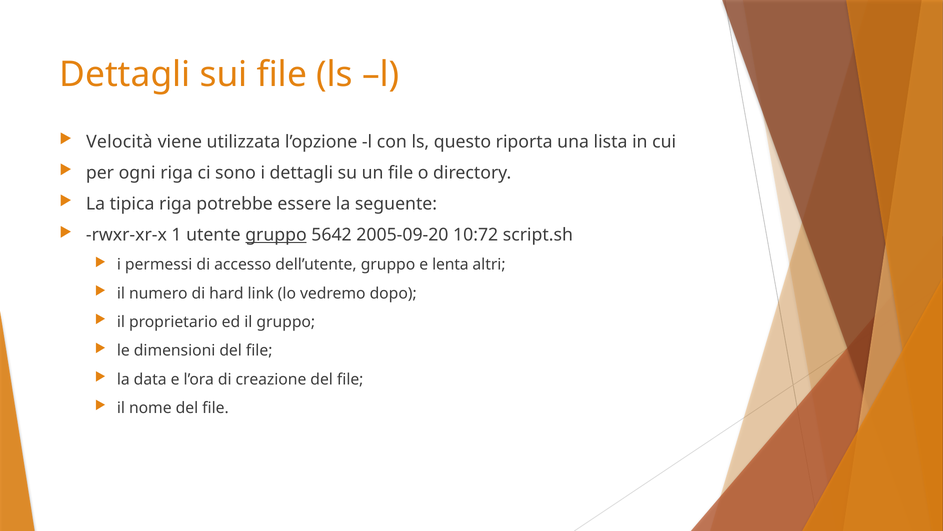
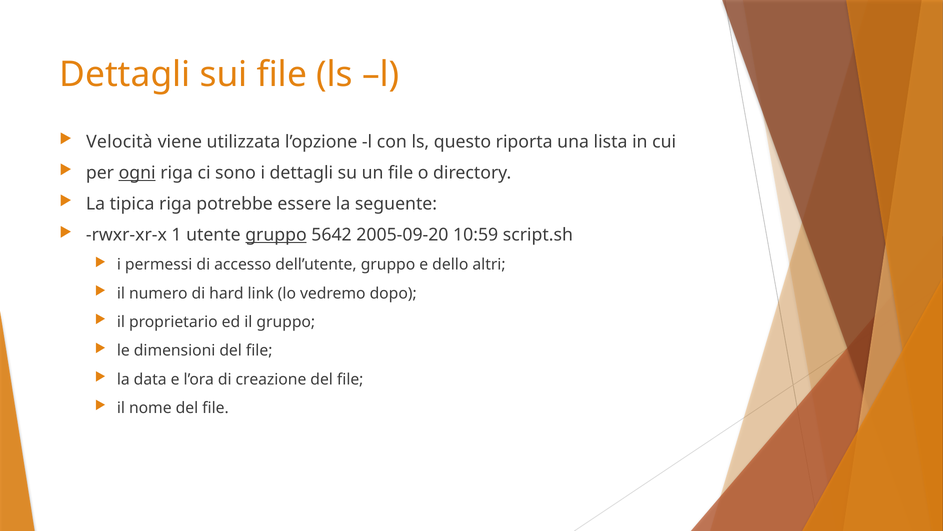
ogni underline: none -> present (137, 173)
10:72: 10:72 -> 10:59 (476, 235)
lenta: lenta -> dello (450, 264)
